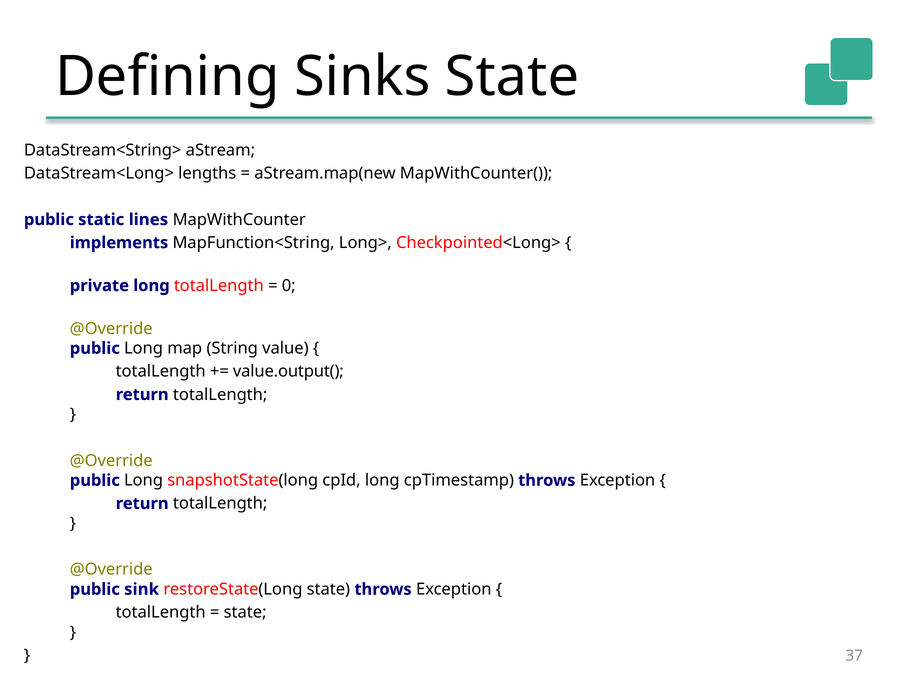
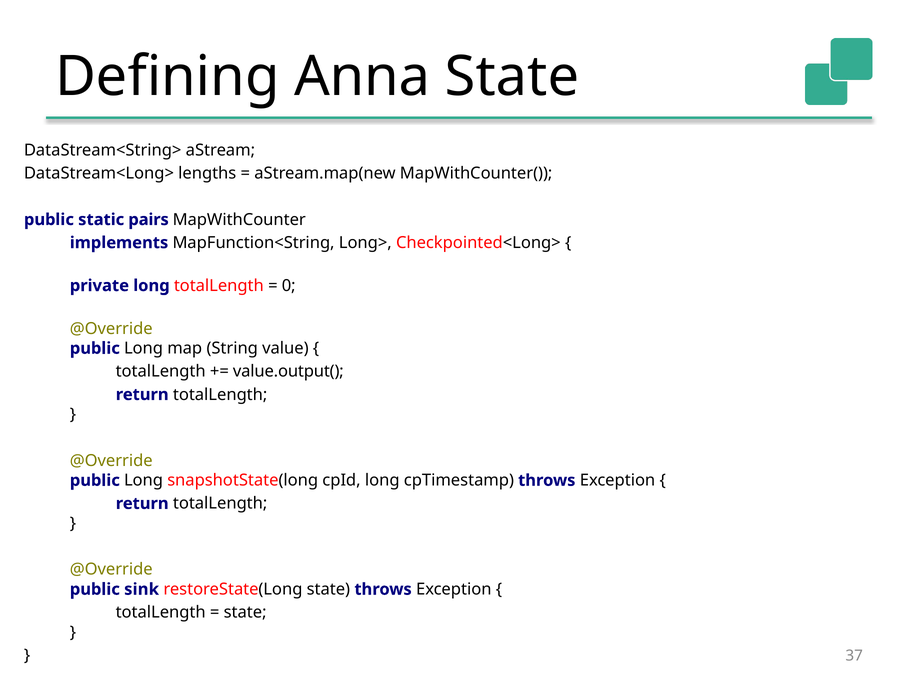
Sinks: Sinks -> Anna (362, 77)
lines: lines -> pairs (149, 220)
